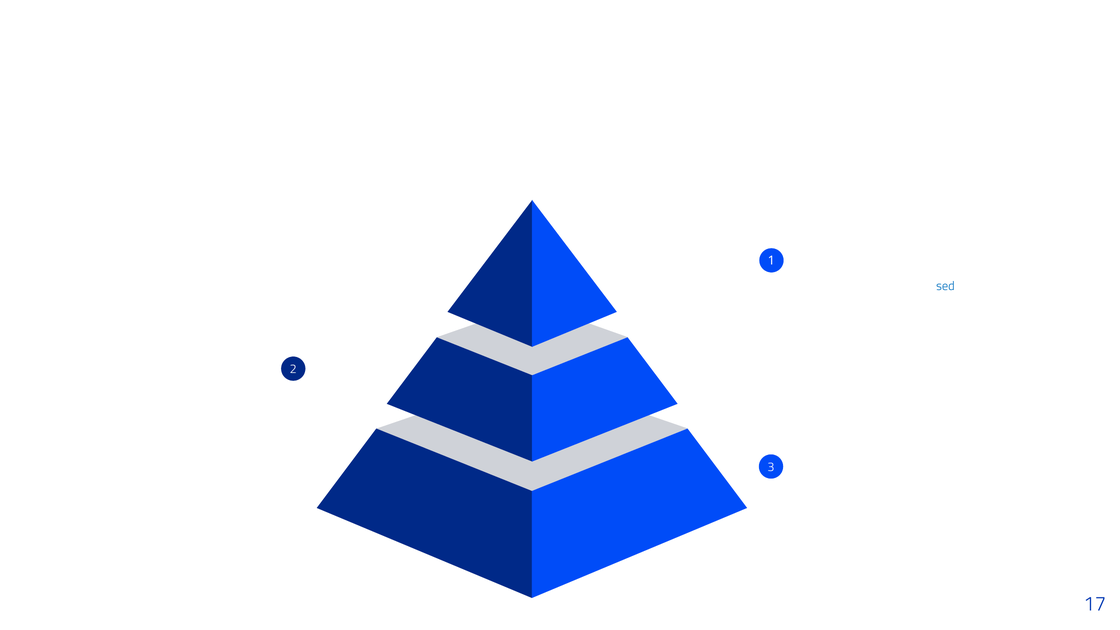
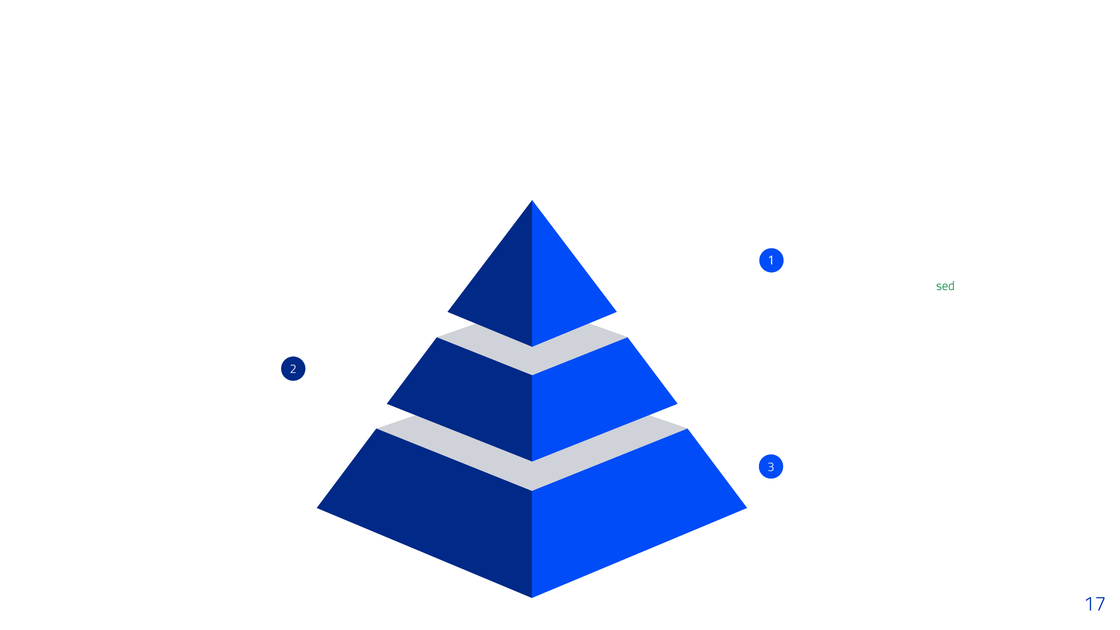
sed colour: blue -> green (945, 286)
